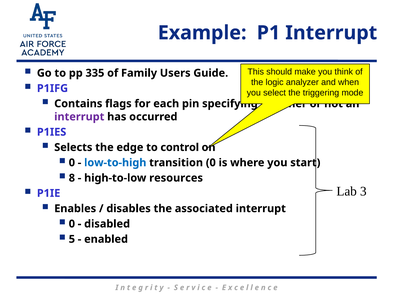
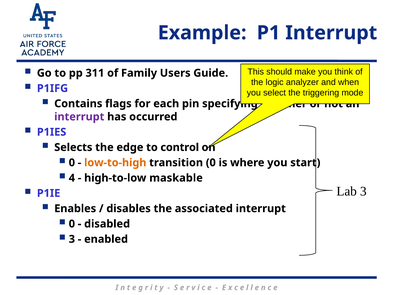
335: 335 -> 311 (95, 73)
low-to-high colour: blue -> orange (115, 163)
8: 8 -> 4 (72, 178)
resources: resources -> maskable (176, 178)
5: 5 -> 3 (72, 239)
